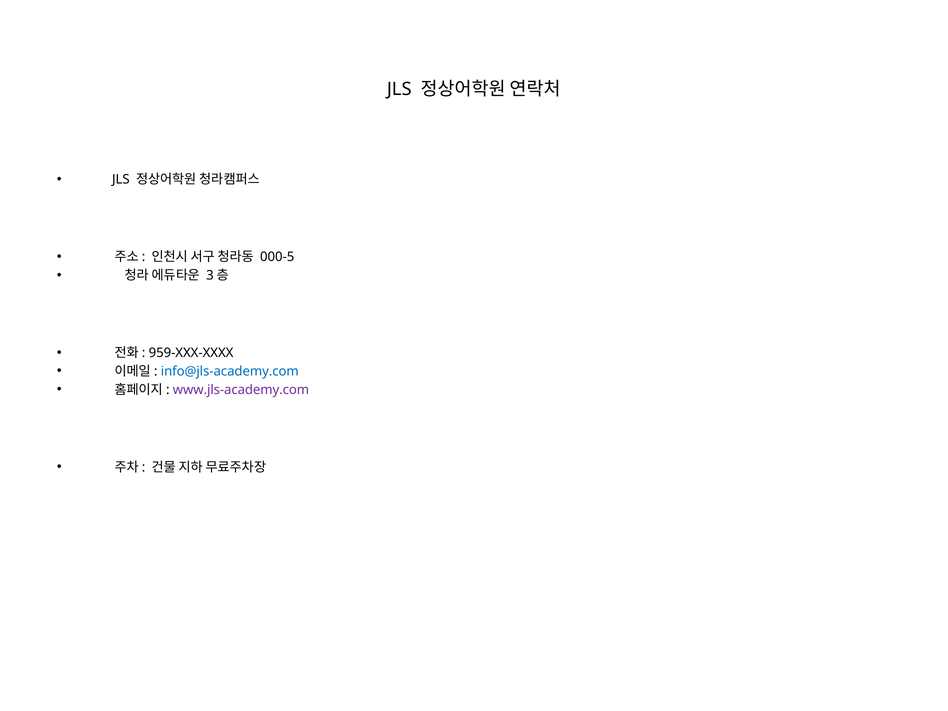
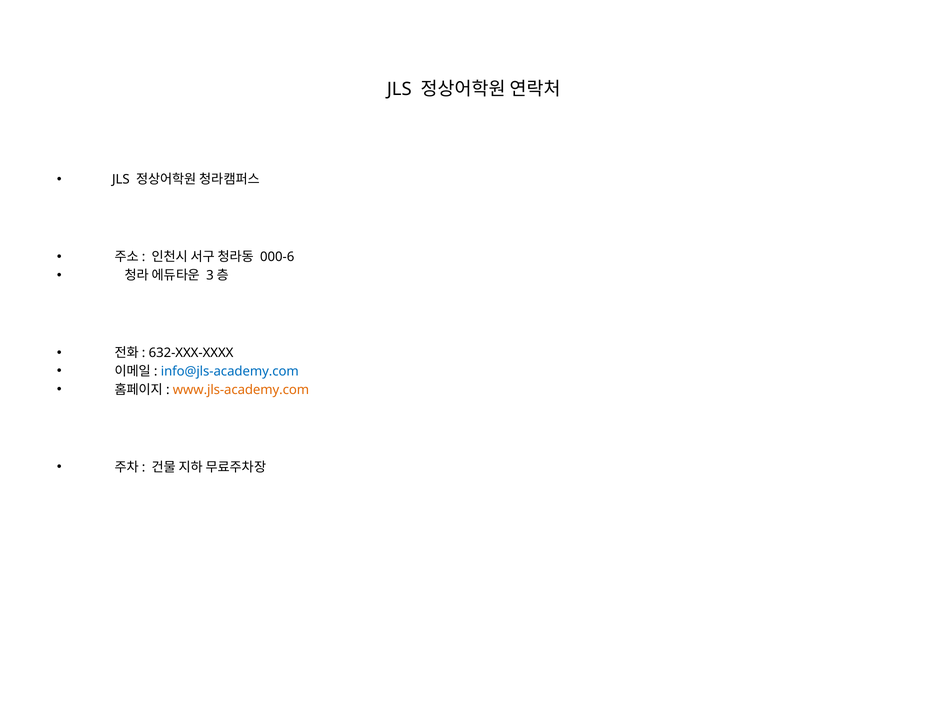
000-5: 000-5 -> 000-6 (277, 257)
959-XXX-XXXX: 959-XXX-XXXX -> 632-XXX-XXXX (191, 353)
www.jls-academy.com colour: purple -> orange (241, 390)
